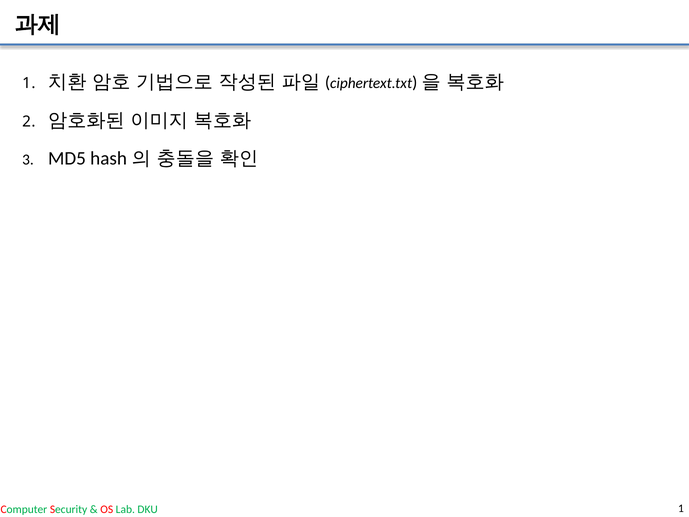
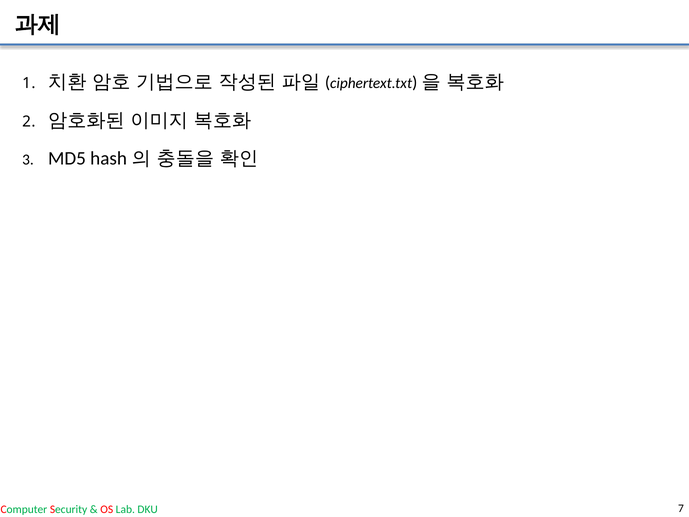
1: 1 -> 7 (681, 508)
